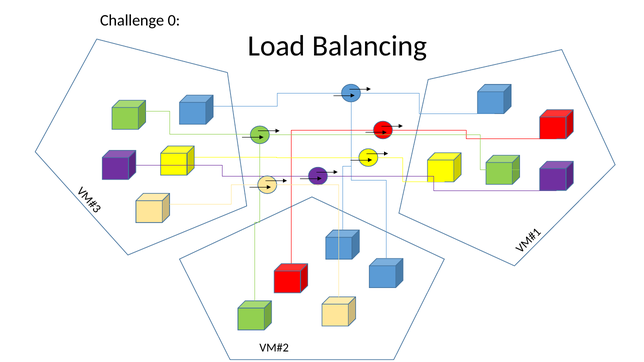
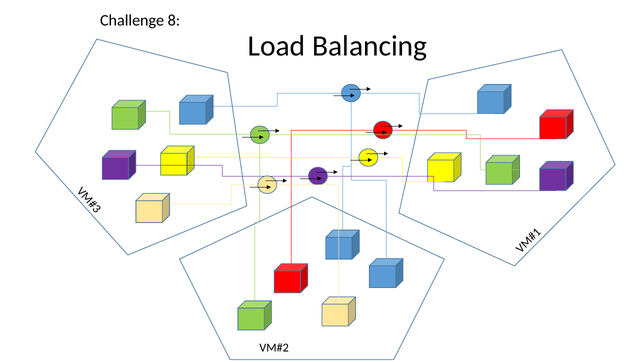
0: 0 -> 8 (174, 20)
